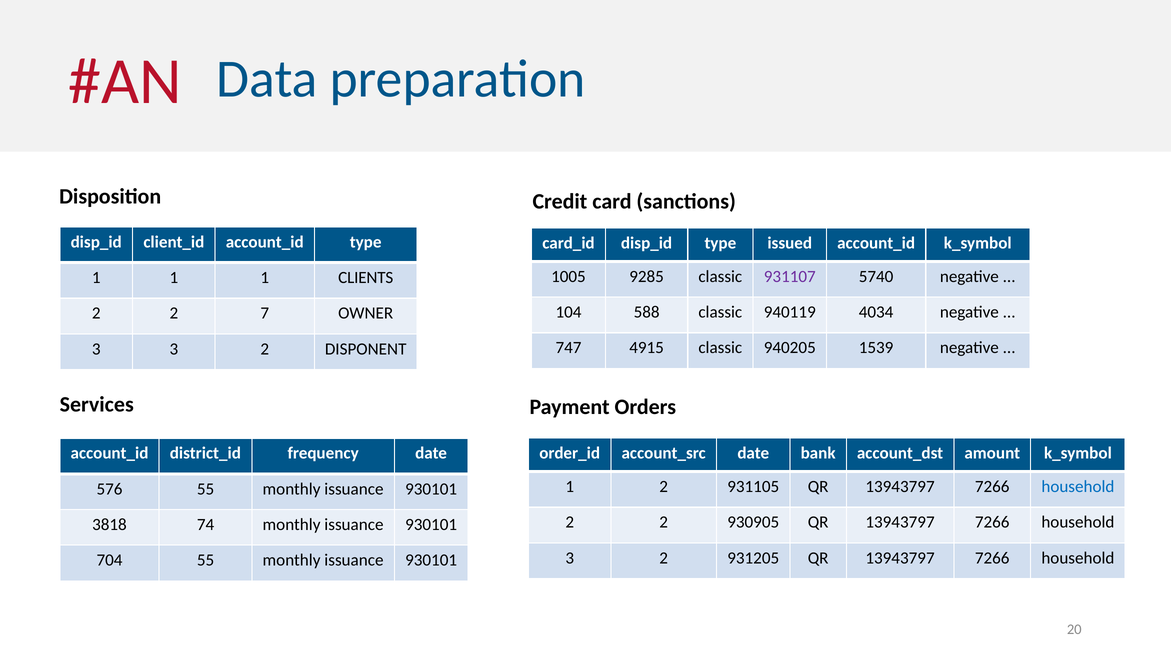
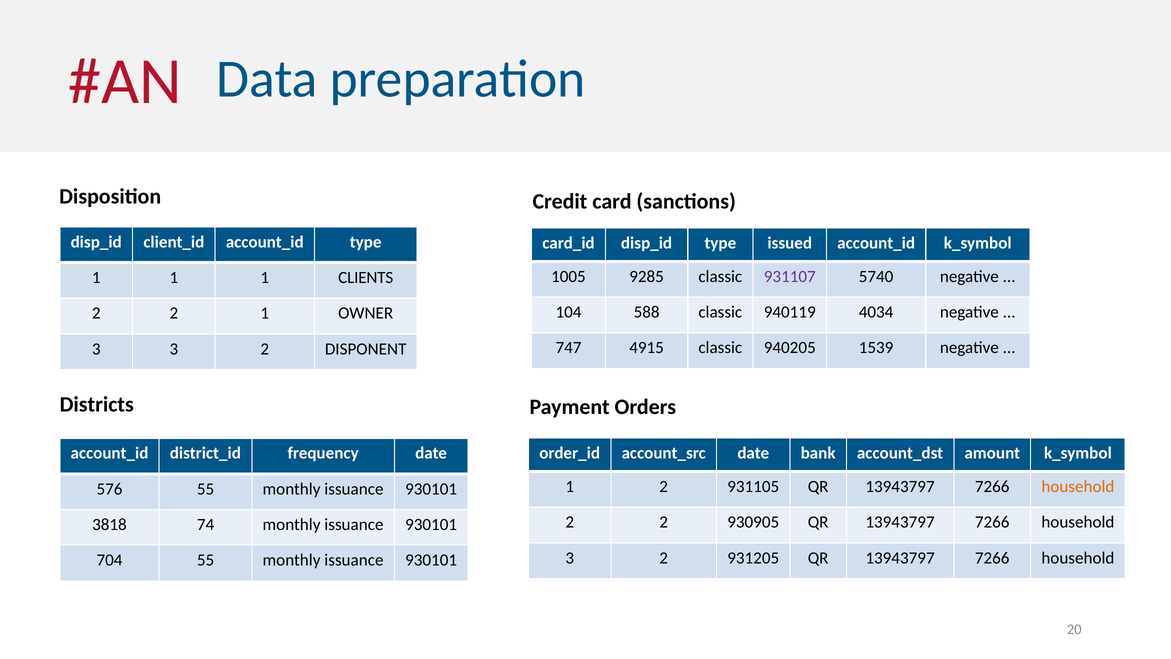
2 7: 7 -> 1 (265, 313)
Services: Services -> Districts (97, 404)
household colour: blue -> orange (1078, 486)
